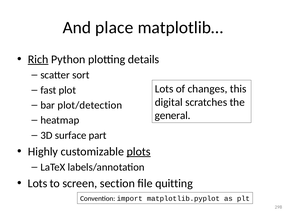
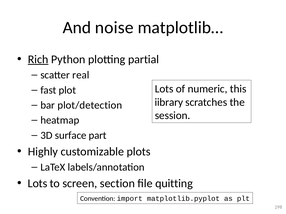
place: place -> noise (114, 28)
details: details -> partial (144, 59)
sort: sort -> real (81, 75)
changes: changes -> numeric (208, 89)
digital: digital -> iibrary (169, 102)
general: general -> session (173, 116)
plots underline: present -> none (139, 152)
